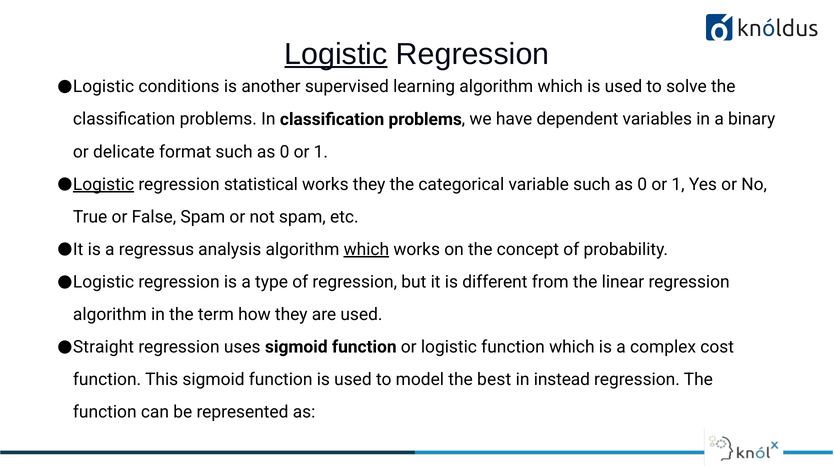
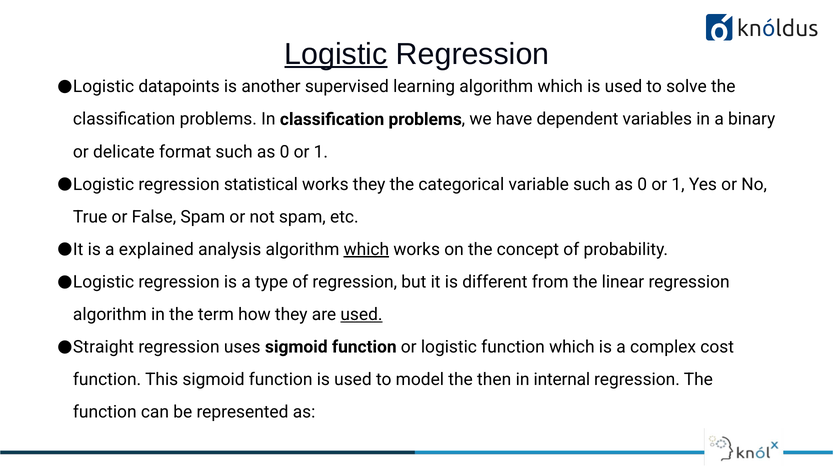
conditions: conditions -> datapoints (179, 87)
Logistic underline: present -> none (104, 184)
regressus: regressus -> explained (156, 249)
used underline: none -> present (361, 314)
best: best -> then (494, 379)
instead: instead -> internal (562, 379)
